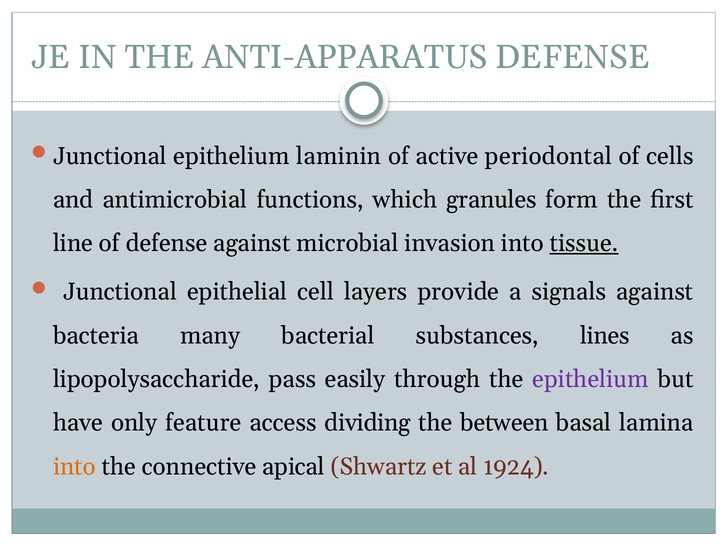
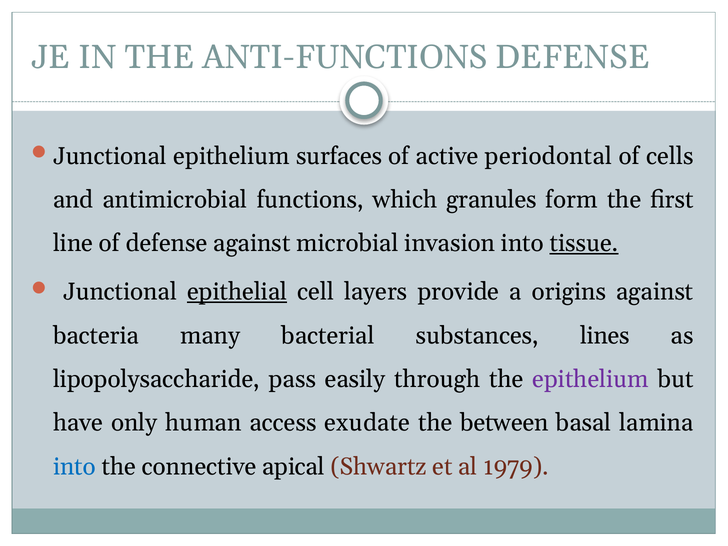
ANTI-APPARATUS: ANTI-APPARATUS -> ANTI-FUNCTIONS (345, 57)
laminin: laminin -> surfaces (339, 156)
epithelial underline: none -> present (237, 292)
signals: signals -> origins (569, 292)
feature: feature -> human (203, 423)
dividing: dividing -> exudate (367, 423)
into colour: orange -> blue (74, 467)
1924: 1924 -> 1979 (516, 467)
